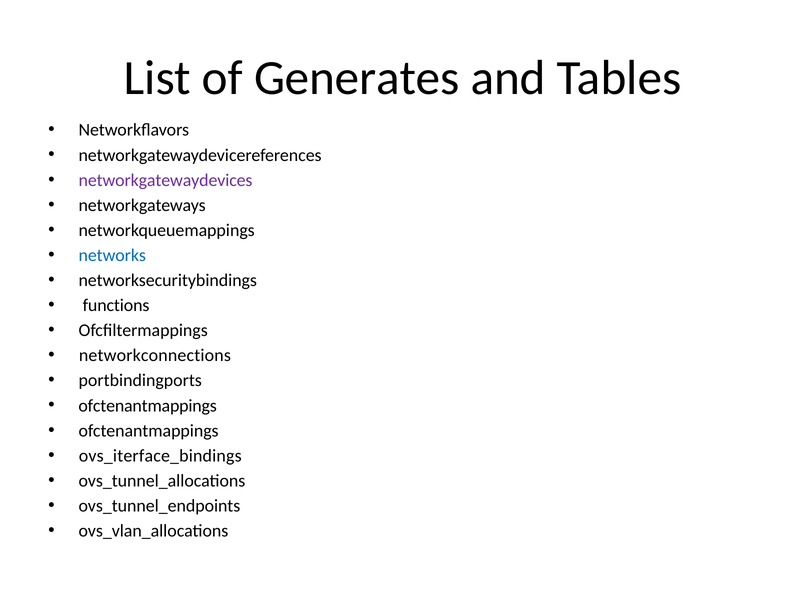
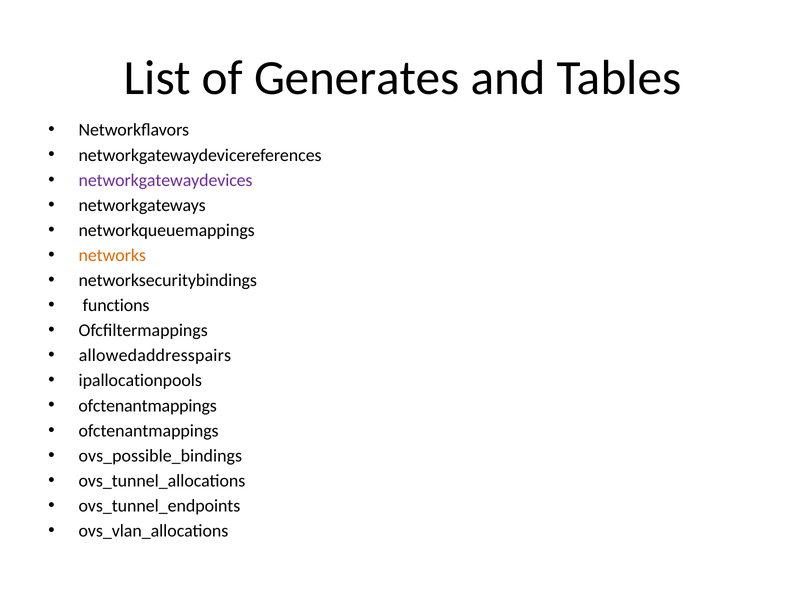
networks colour: blue -> orange (112, 256)
networkconnections: networkconnections -> allowedaddresspairs (155, 356)
portbindingports: portbindingports -> ipallocationpools (140, 381)
ovs_iterface_bindings: ovs_iterface_bindings -> ovs_possible_bindings (160, 456)
